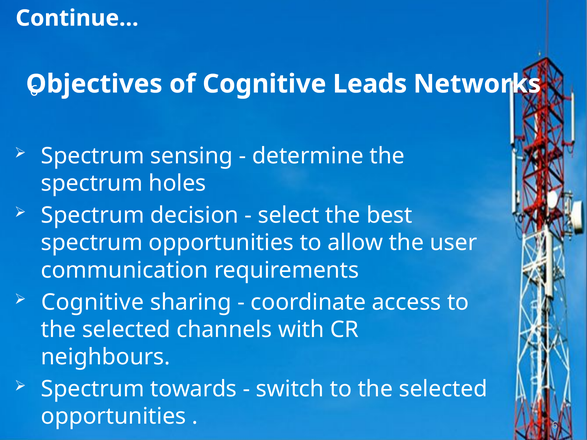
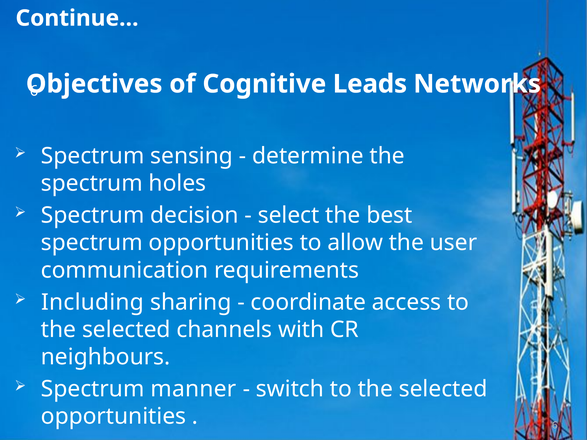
Cognitive: Cognitive -> Including (93, 302)
towards: towards -> manner (193, 389)
